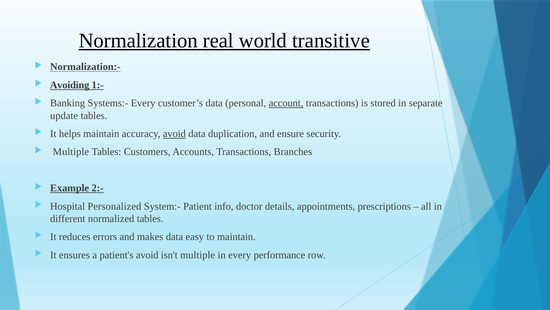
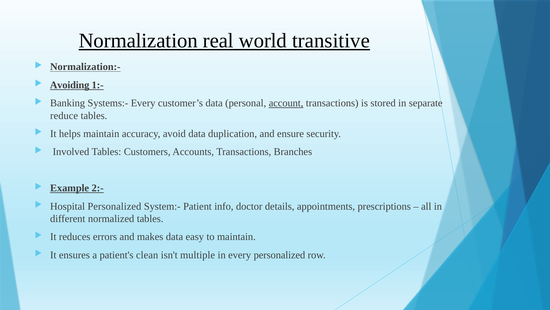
update: update -> reduce (64, 115)
avoid underline: present -> none (174, 133)
Multiple: Multiple -> Involved (71, 152)
patient's avoid: avoid -> clean (147, 255)
every performance: performance -> personalized (279, 255)
